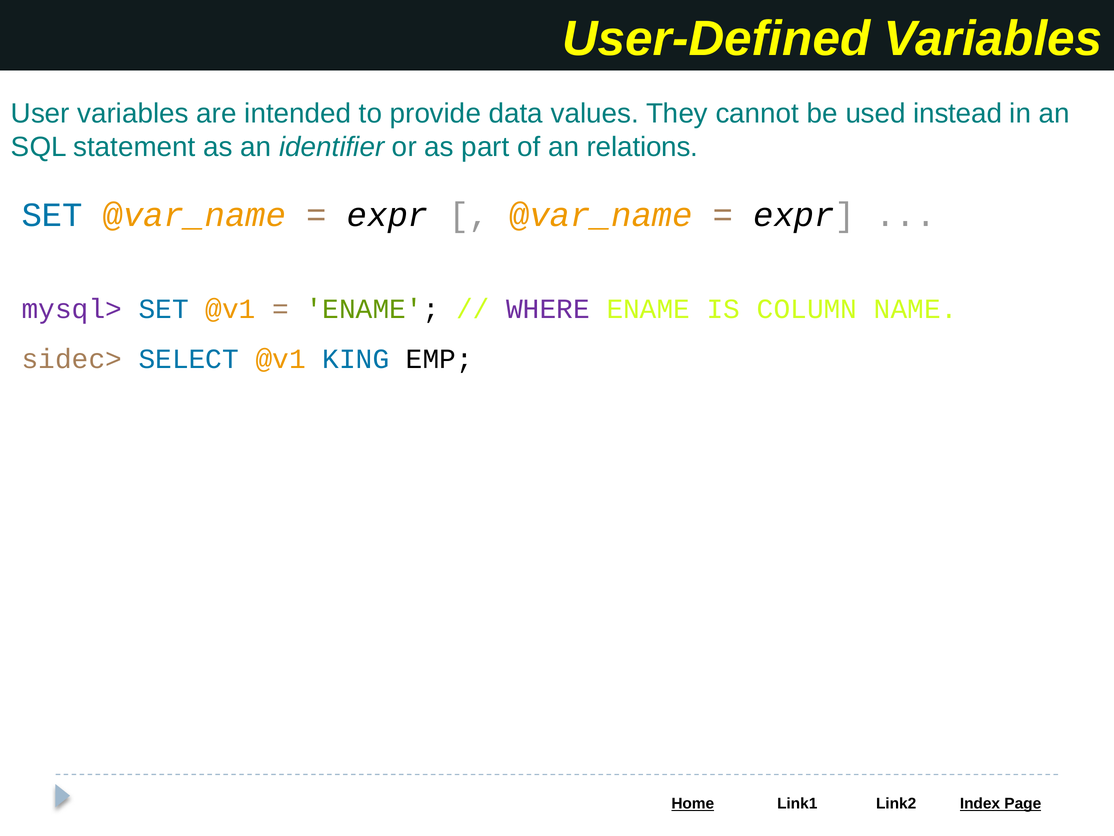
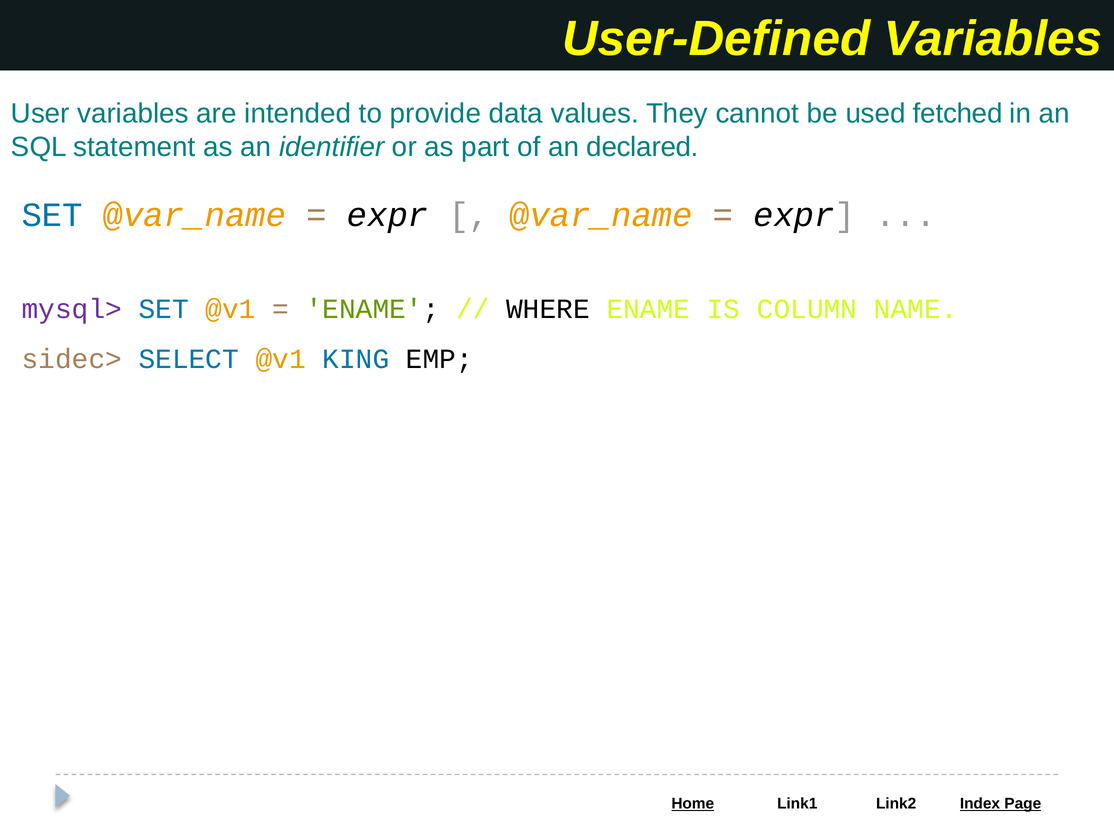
instead: instead -> fetched (958, 114)
relations: relations -> declared (643, 147)
WHERE colour: purple -> black (548, 309)
